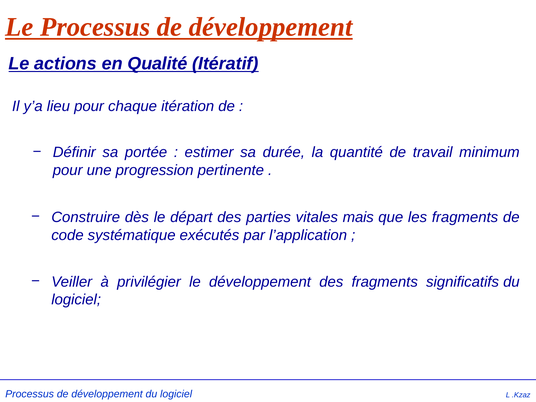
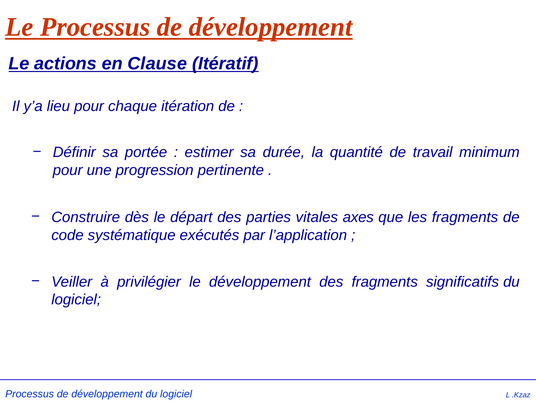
Qualité: Qualité -> Clause (157, 64)
mais: mais -> axes (358, 217)
